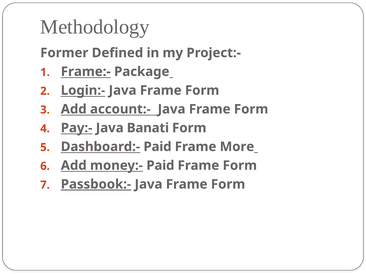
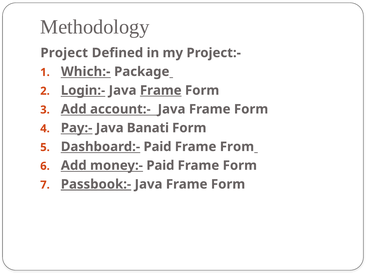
Former: Former -> Project (64, 53)
Frame:-: Frame:- -> Which:- (86, 72)
Frame underline: none -> present (161, 91)
More: More -> From (237, 147)
